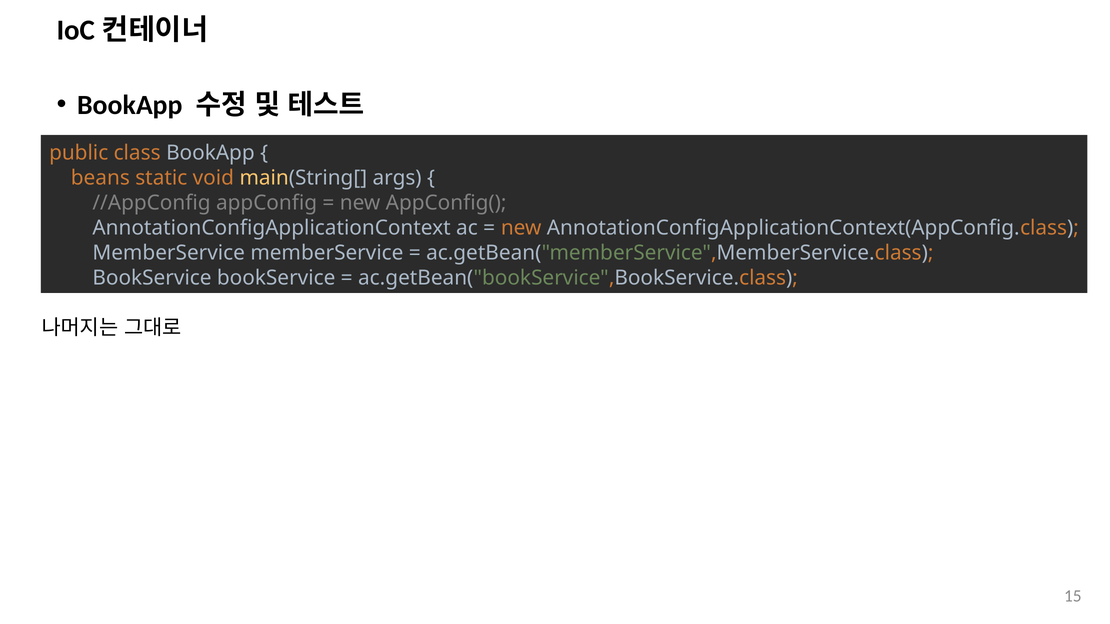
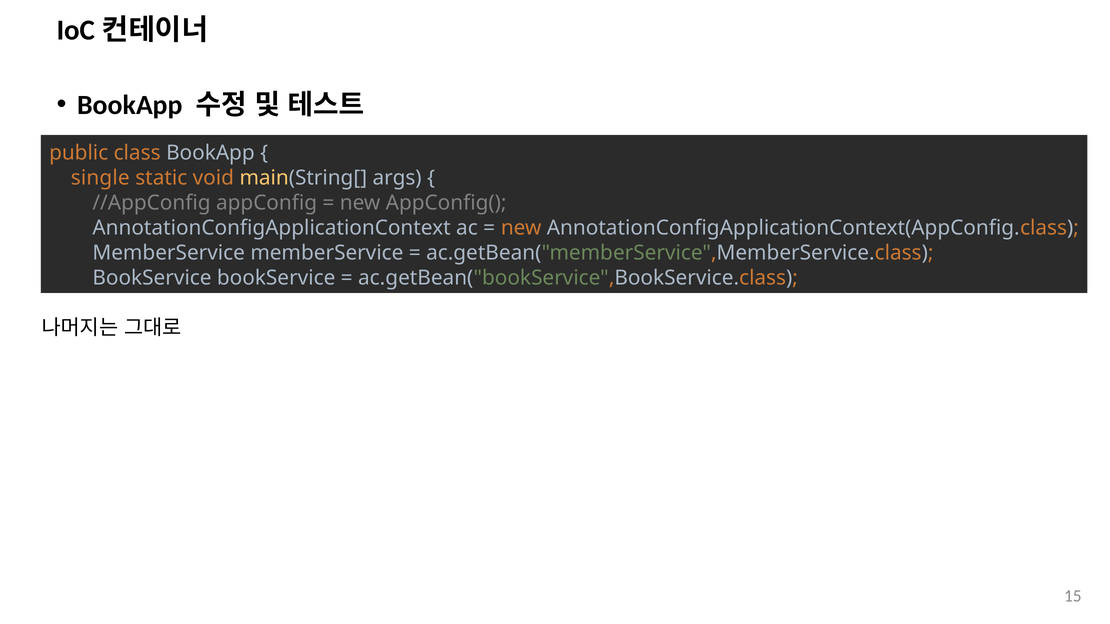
beans: beans -> single (100, 178)
